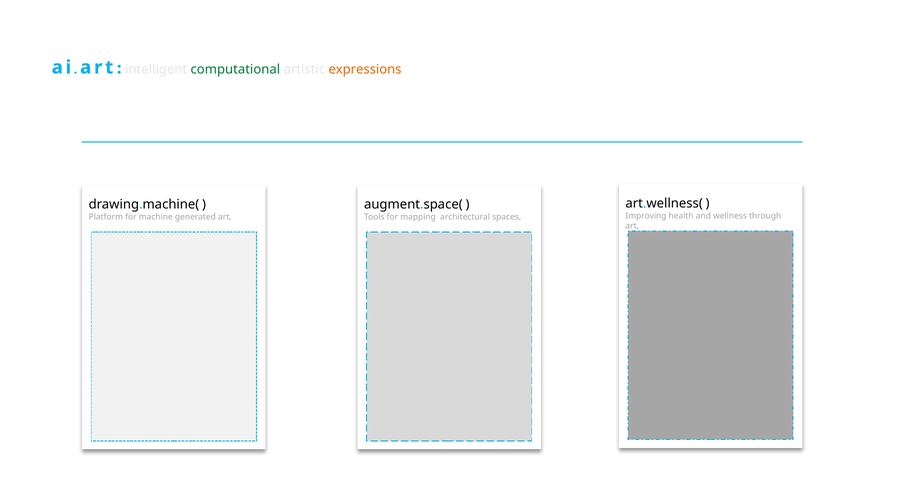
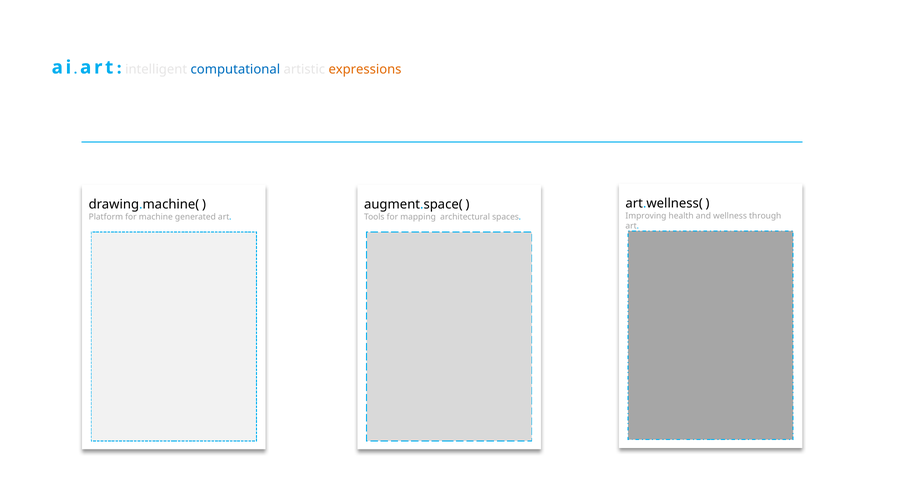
computational colour: green -> blue (235, 69)
